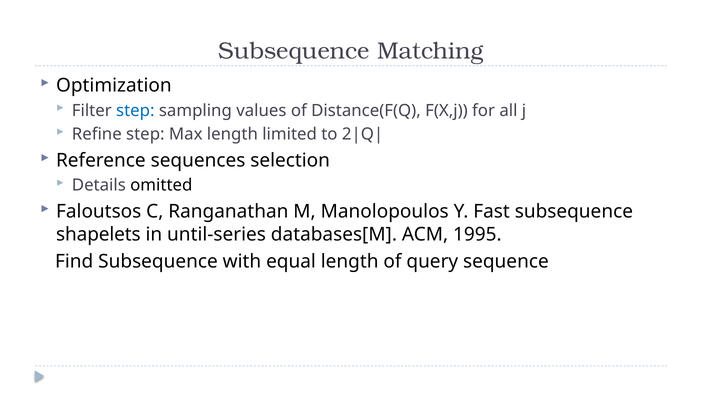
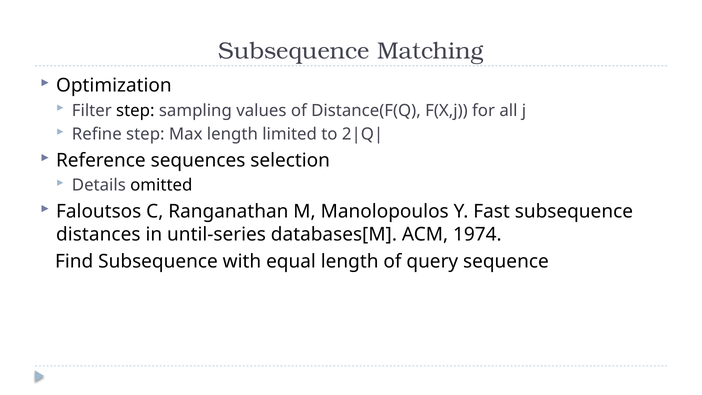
step colour: blue -> black (135, 111)
shapelets: shapelets -> distances (98, 234)
1995: 1995 -> 1974 (477, 234)
